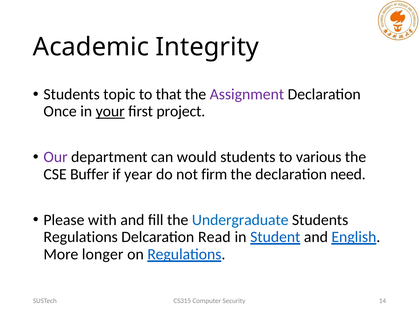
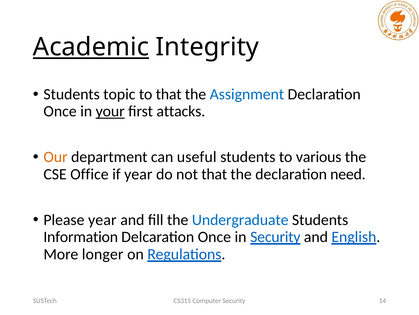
Academic underline: none -> present (91, 47)
Assignment colour: purple -> blue (247, 94)
project: project -> attacks (181, 111)
Our colour: purple -> orange (56, 157)
would: would -> useful (197, 157)
Buffer: Buffer -> Office (89, 174)
not firm: firm -> that (214, 174)
Please with: with -> year (102, 219)
Regulations: Regulations -> Information (81, 237)
Delcaration Read: Read -> Once (214, 237)
in Student: Student -> Security (275, 237)
